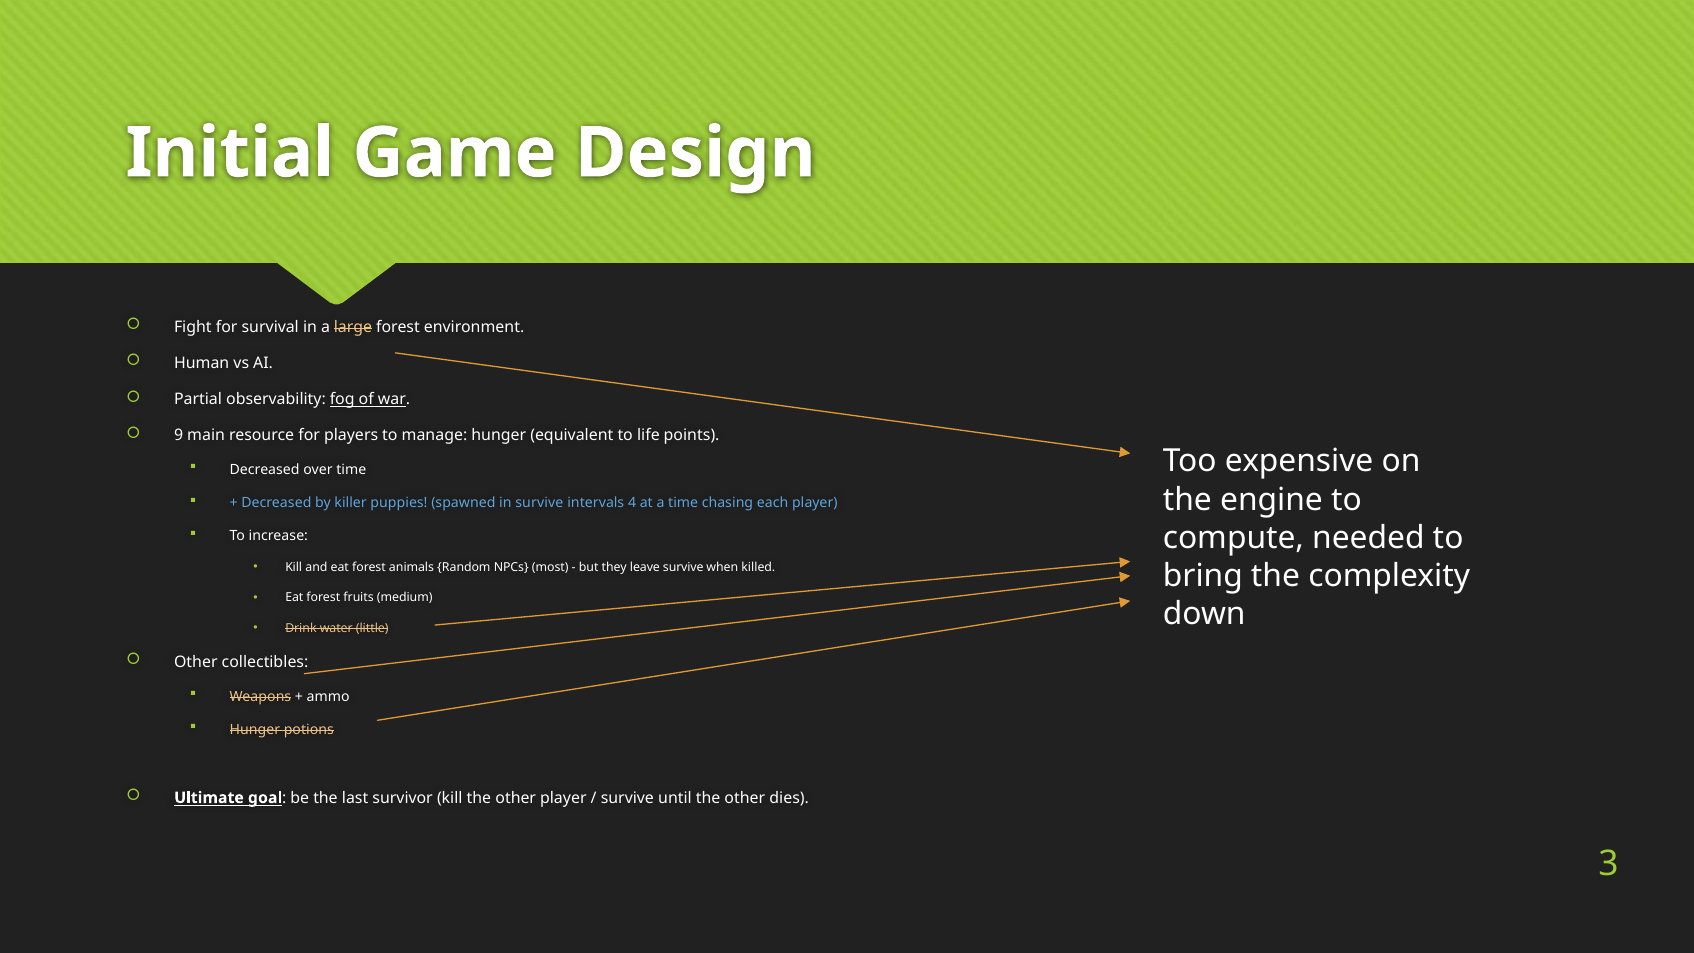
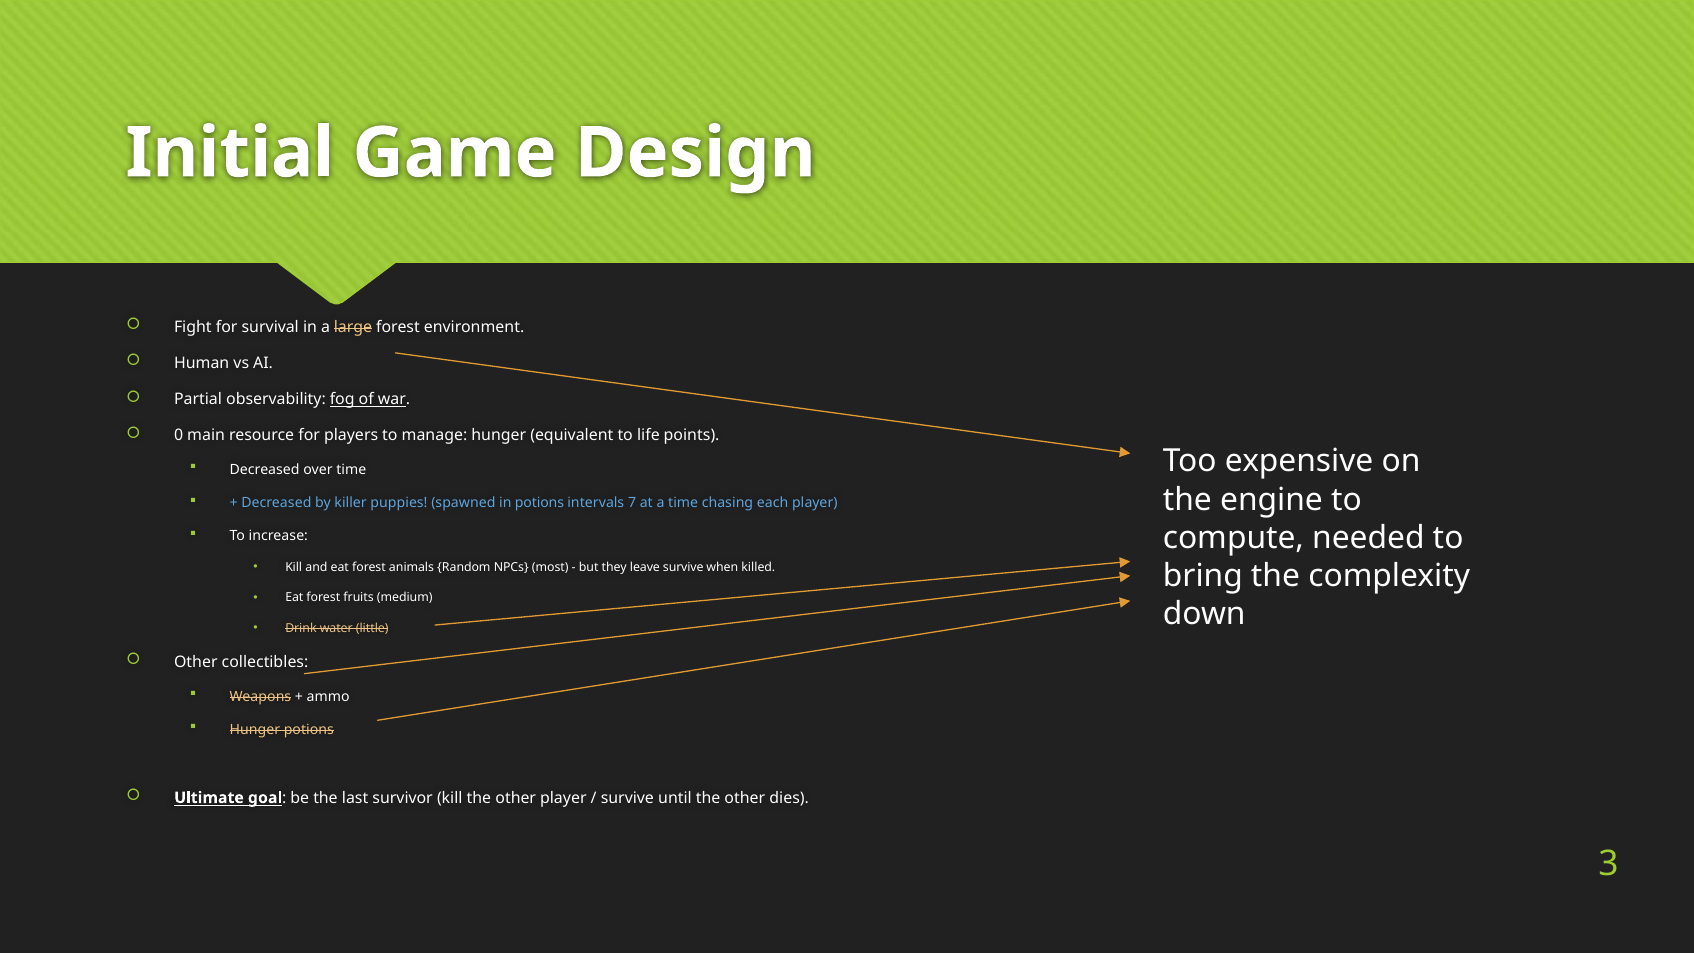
9: 9 -> 0 (179, 435)
in survive: survive -> potions (539, 503)
4: 4 -> 7 (632, 503)
